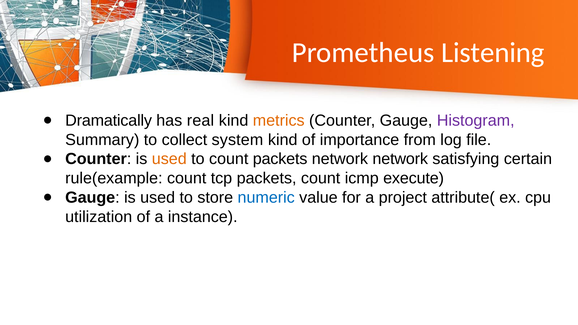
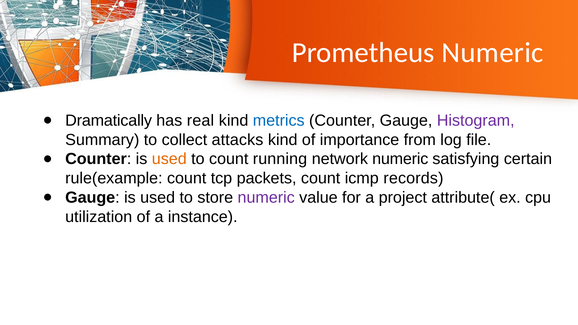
Prometheus Listening: Listening -> Numeric (493, 53)
metrics colour: orange -> blue (279, 121)
system: system -> attacks (237, 140)
count packets: packets -> running (280, 159)
network network: network -> numeric (400, 159)
execute: execute -> records (413, 178)
numeric colour: blue -> purple (266, 198)
